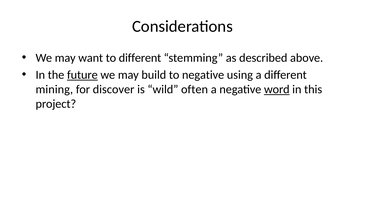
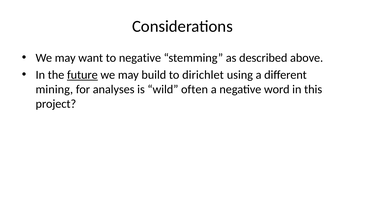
to different: different -> negative (140, 58)
to negative: negative -> dirichlet (203, 75)
discover: discover -> analyses (114, 90)
word underline: present -> none (277, 90)
